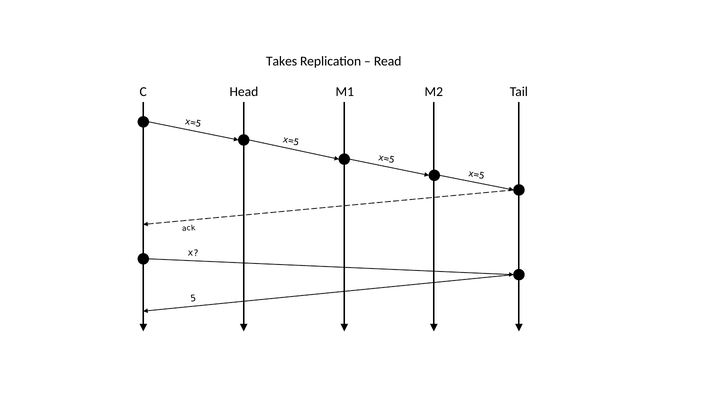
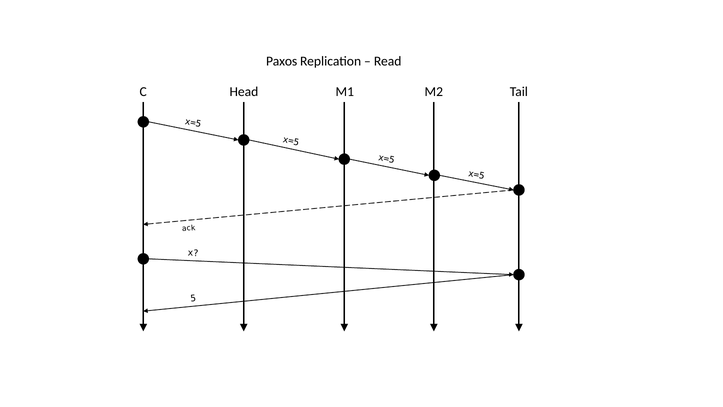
Takes: Takes -> Paxos (282, 61)
